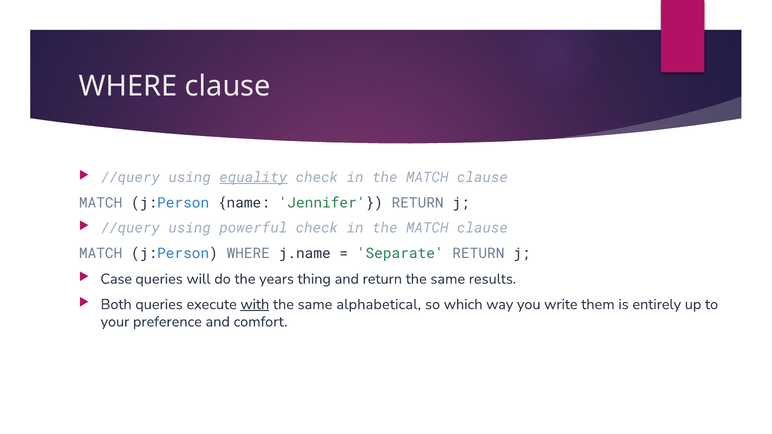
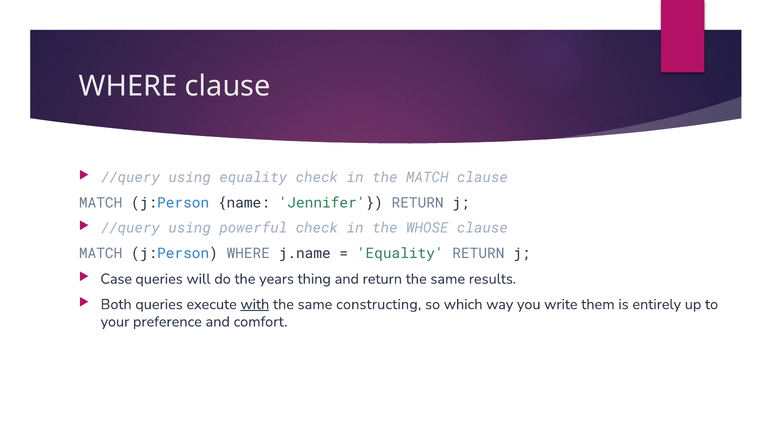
equality underline: present -> none (253, 177)
MATCH: MATCH -> WHOSE (427, 228)
Separate: Separate -> Equality (400, 254)
alphabetical: alphabetical -> constructing (379, 305)
